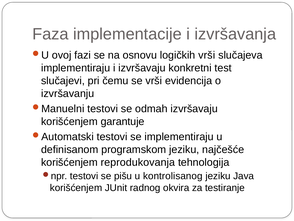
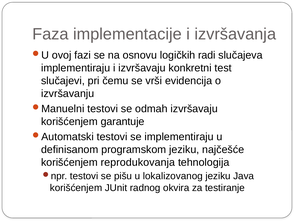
logičkih vrši: vrši -> radi (207, 55)
kontrolisanog: kontrolisanog -> lokalizovanog (173, 176)
